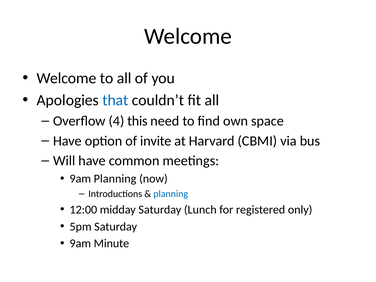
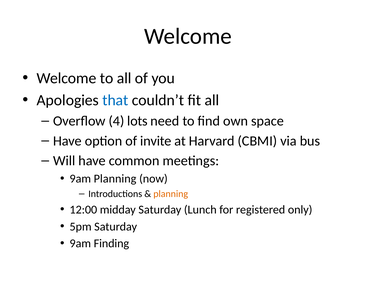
this: this -> lots (137, 121)
planning colour: blue -> orange (171, 194)
Minute: Minute -> Finding (111, 243)
